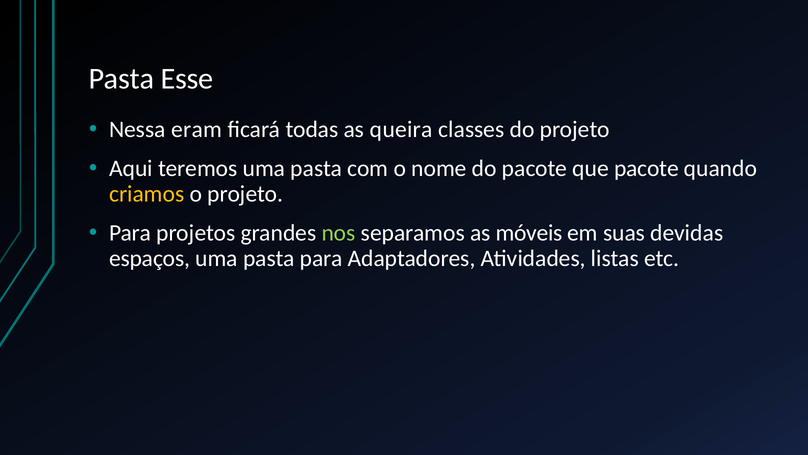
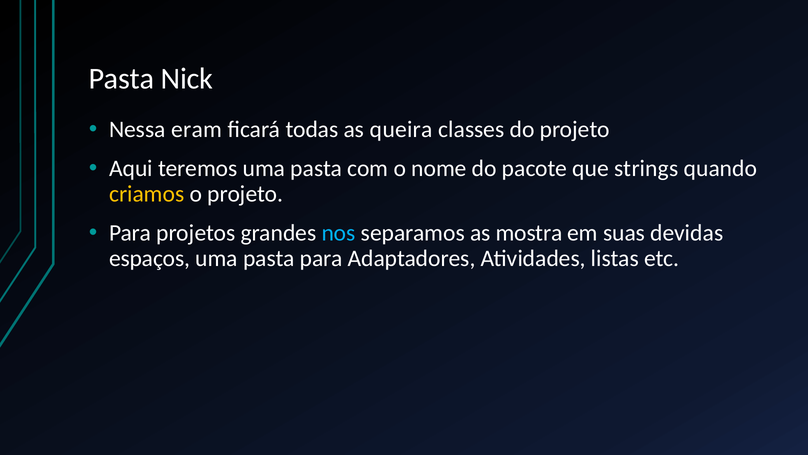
Esse: Esse -> Nick (187, 79)
que pacote: pacote -> strings (646, 168)
nos colour: light green -> light blue (339, 233)
móveis: móveis -> mostra (529, 233)
